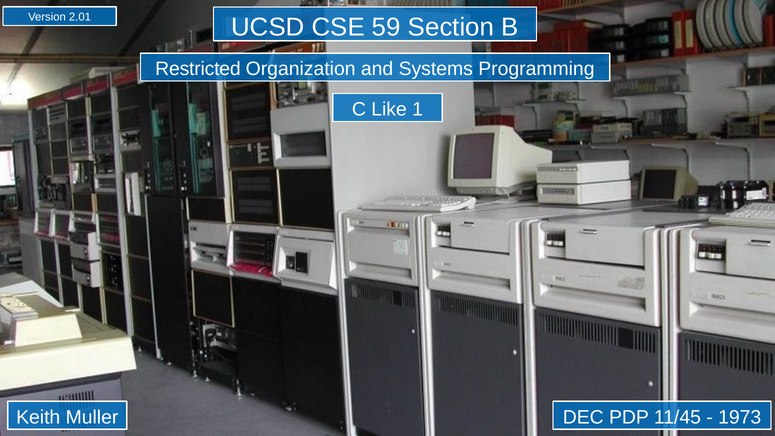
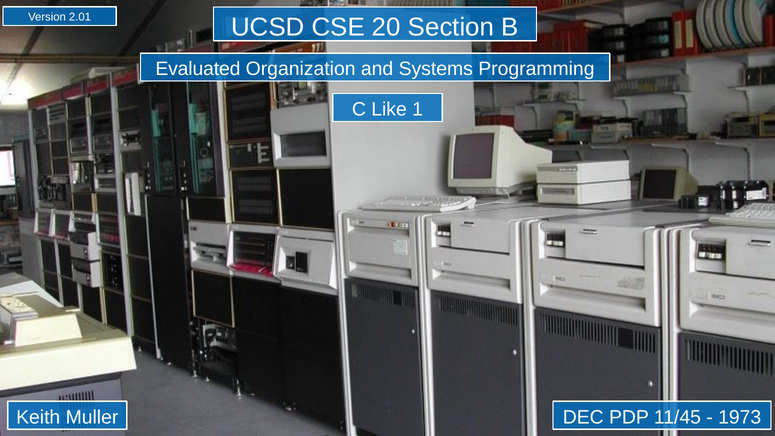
59: 59 -> 20 (386, 27)
Restricted: Restricted -> Evaluated (198, 69)
